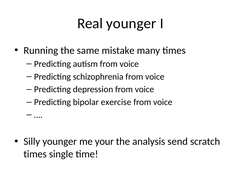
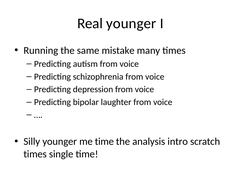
exercise: exercise -> laughter (116, 102)
me your: your -> time (104, 141)
send: send -> intro (178, 141)
